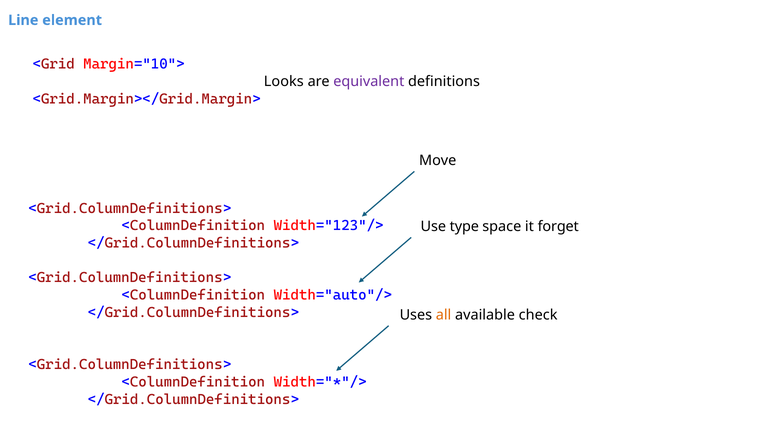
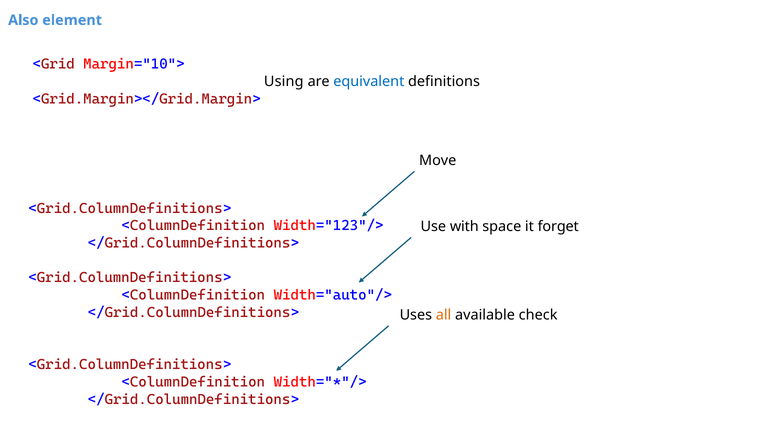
Line: Line -> Also (23, 20)
Looks: Looks -> Using (284, 82)
equivalent colour: purple -> blue (369, 82)
type: type -> with (464, 227)
